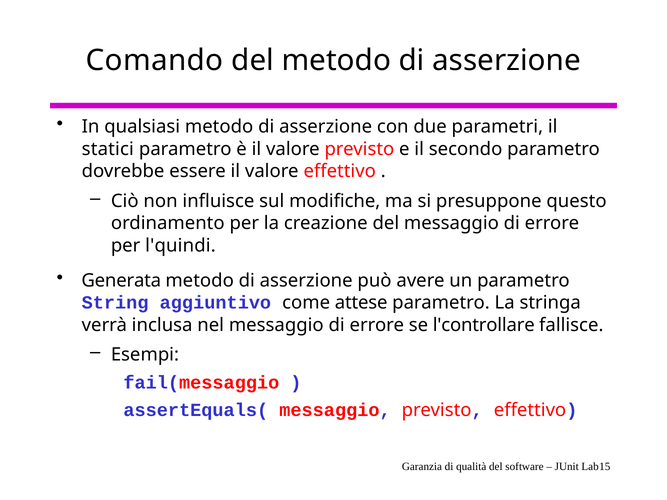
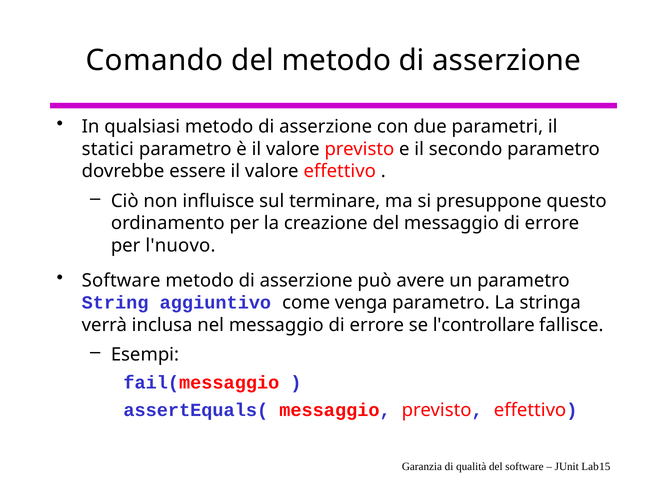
modifiche: modifiche -> terminare (335, 201)
l'quindi: l'quindi -> l'nuovo (180, 246)
Generata: Generata -> Software (121, 281)
attese: attese -> venga (361, 303)
